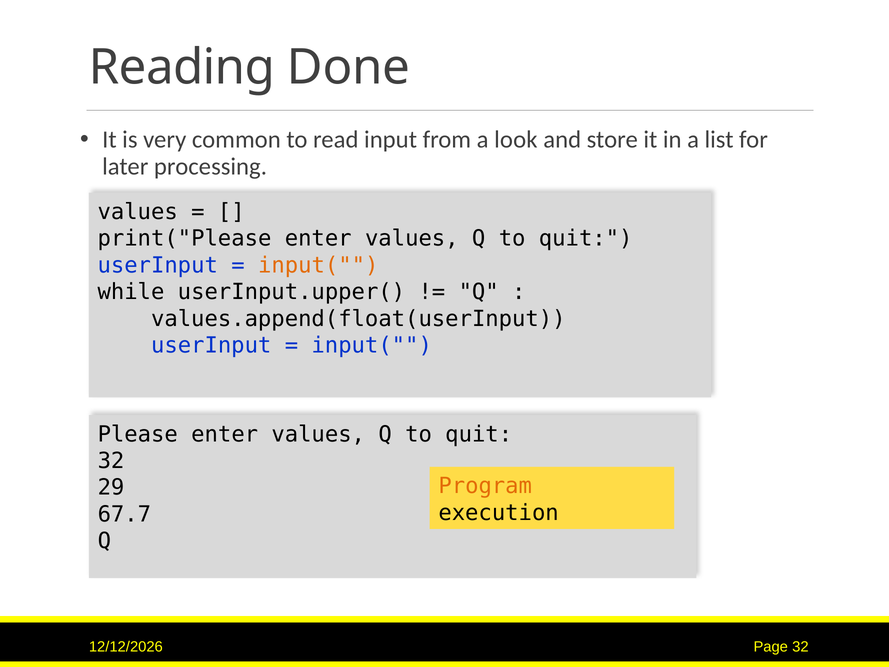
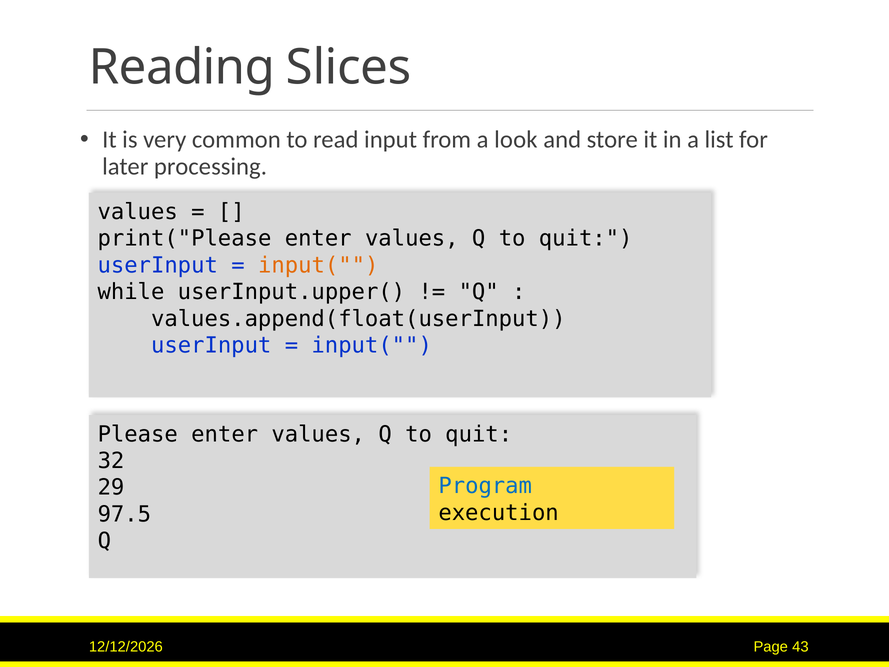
Done: Done -> Slices (349, 68)
Program colour: orange -> blue (485, 486)
67.7: 67.7 -> 97.5 (124, 514)
Page 32: 32 -> 43 (800, 647)
